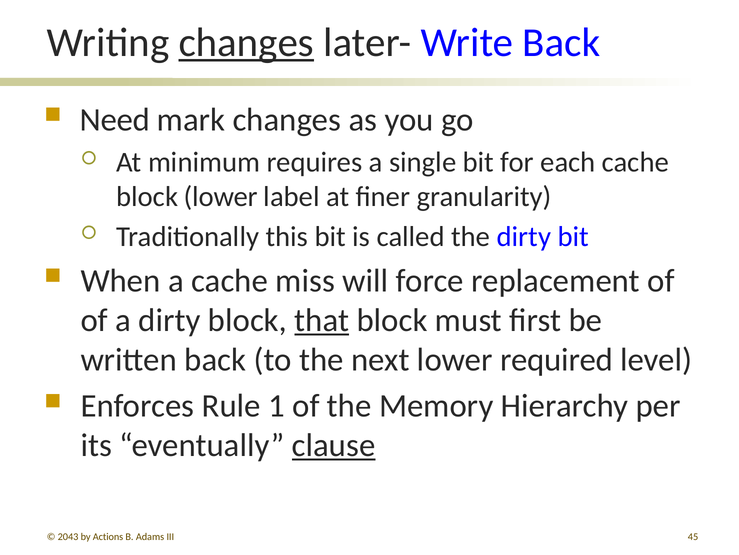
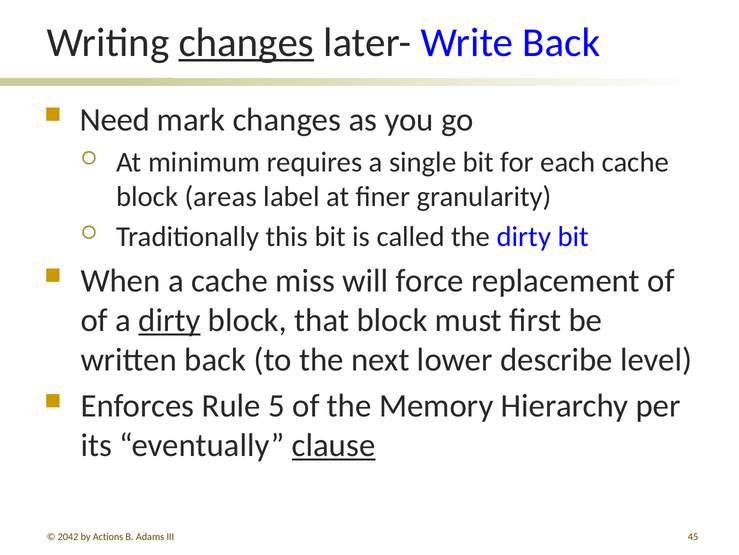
block lower: lower -> areas (221, 196)
dirty underline: none -> present (169, 320)
that underline: present -> none (322, 320)
required: required -> describe (556, 359)
1: 1 -> 5 (276, 405)
2043: 2043 -> 2042 (68, 536)
